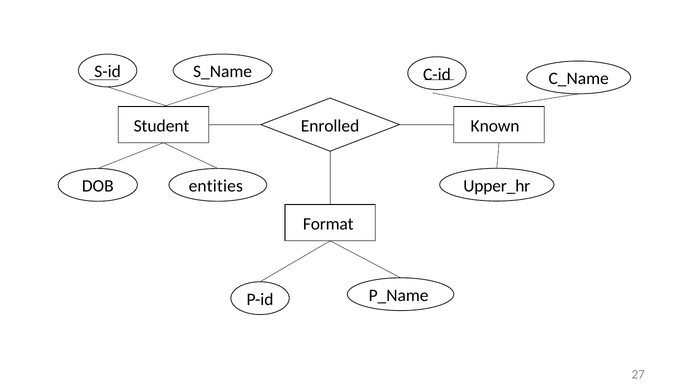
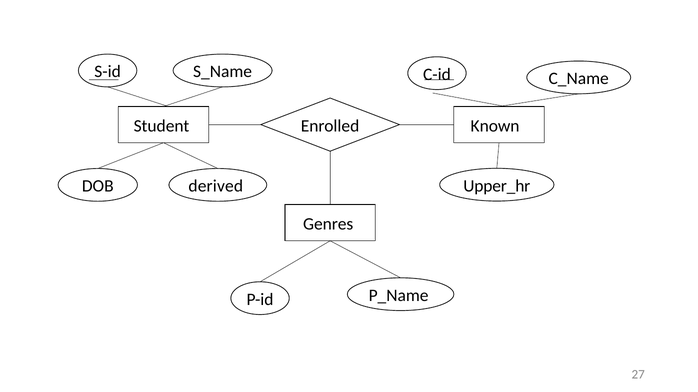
entities: entities -> derived (216, 186)
Format: Format -> Genres (328, 224)
